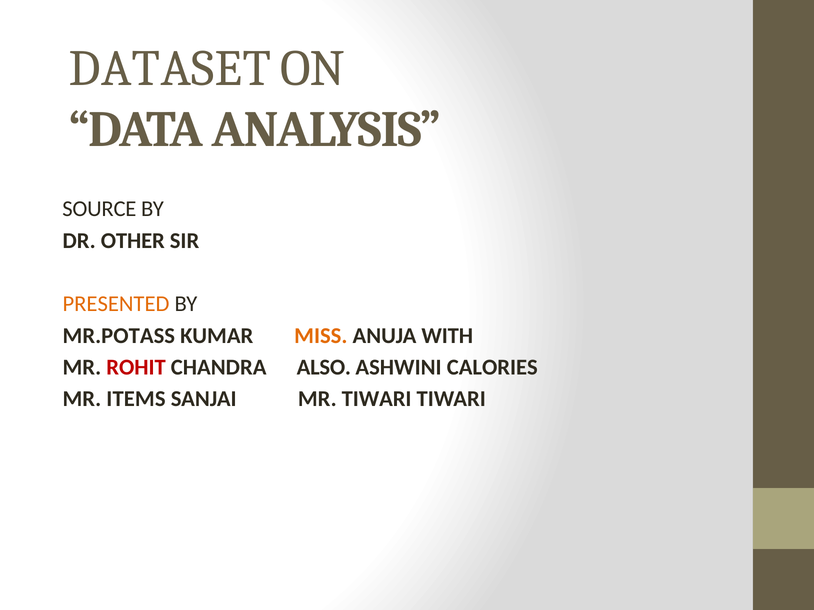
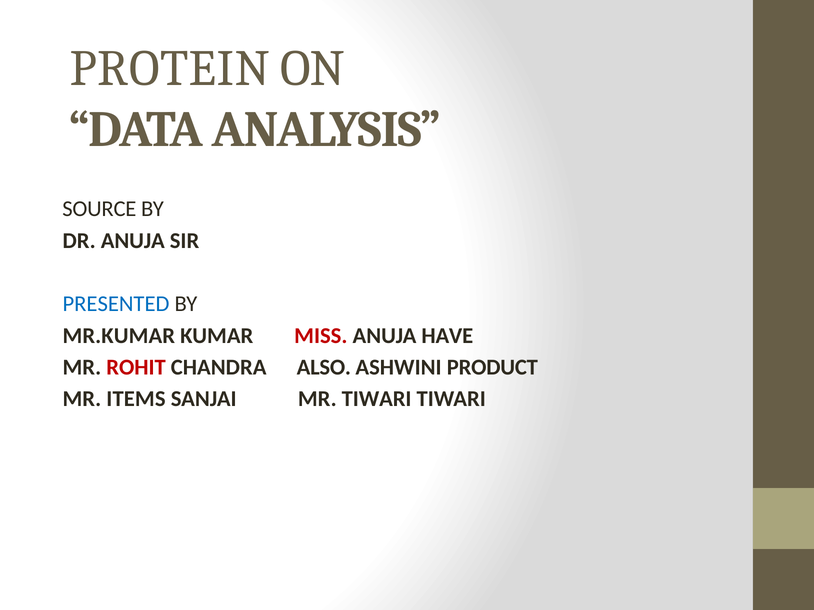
DATASET: DATASET -> PROTEIN (170, 68)
DR OTHER: OTHER -> ANUJA (133, 241)
PRESENTED colour: orange -> blue (116, 304)
MR.POTASS: MR.POTASS -> MR.KUMAR (119, 336)
MISS colour: orange -> red (321, 336)
WITH: WITH -> HAVE (447, 336)
CALORIES: CALORIES -> PRODUCT (492, 368)
